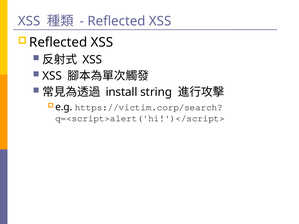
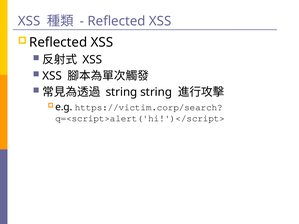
install: install -> string (121, 92)
